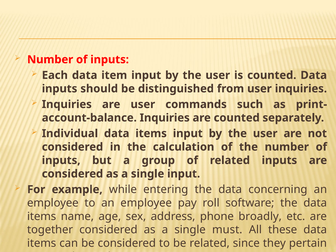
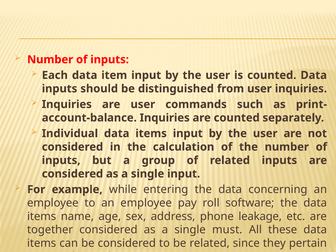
broadly: broadly -> leakage (260, 216)
